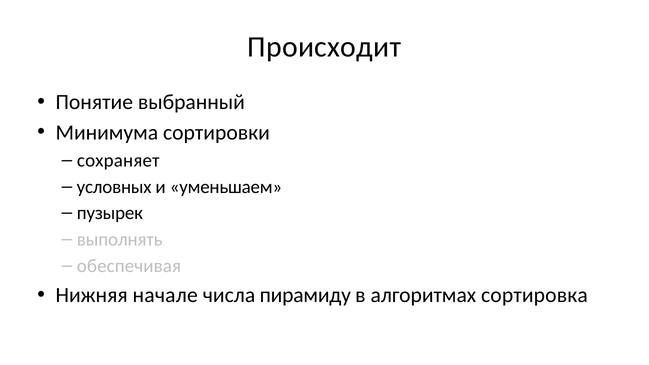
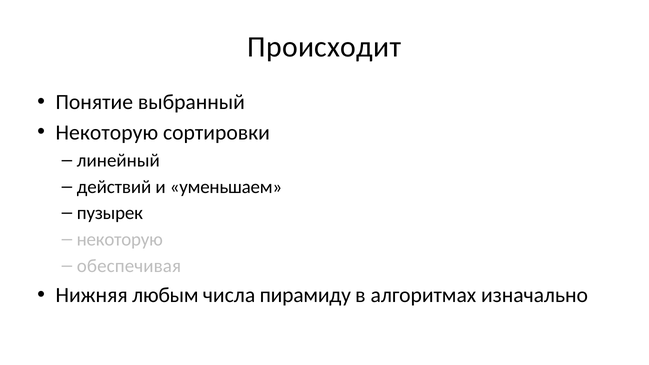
Минимума: Минимума -> Некоторую (107, 132)
сохраняет: сохраняет -> линейный (118, 160)
условных: условных -> действий (114, 187)
выполнять: выполнять -> некоторую (120, 240)
начале: начале -> любым (165, 295)
сортировка: сортировка -> изначально (535, 295)
